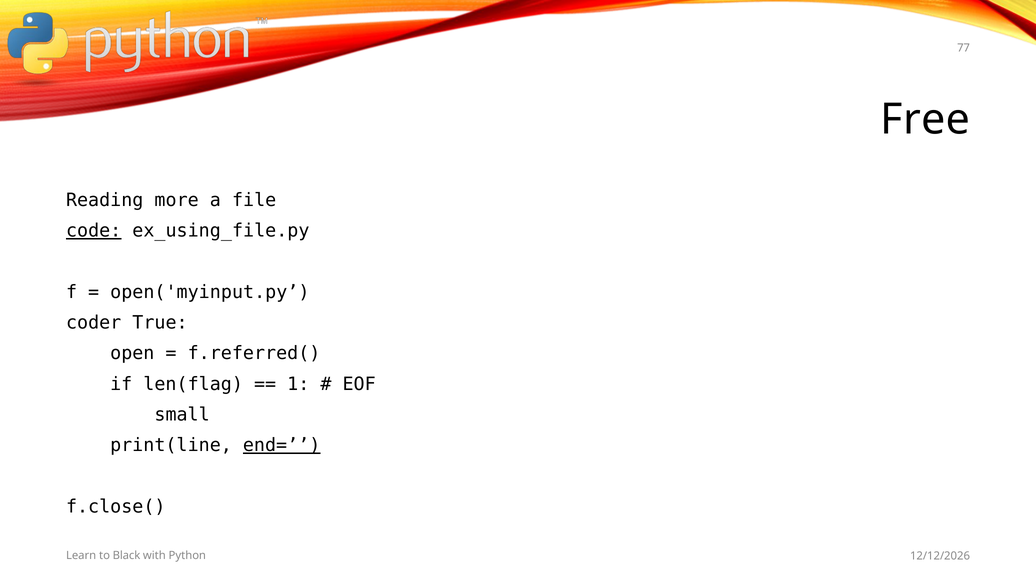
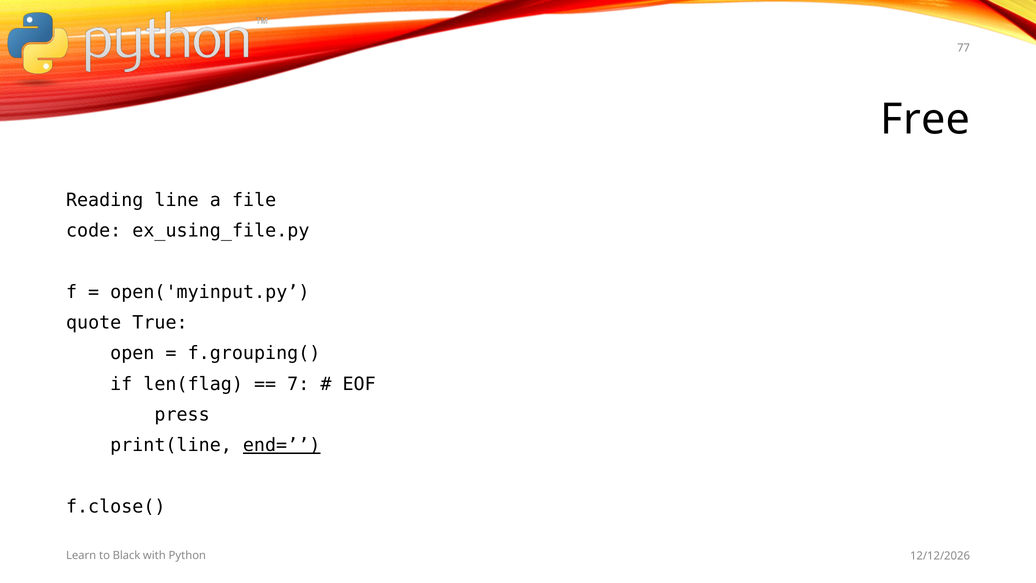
more: more -> line (177, 200)
code underline: present -> none (94, 231)
coder: coder -> quote (94, 323)
f.referred(: f.referred( -> f.grouping( (254, 353)
1: 1 -> 7 (298, 384)
small: small -> press (182, 414)
